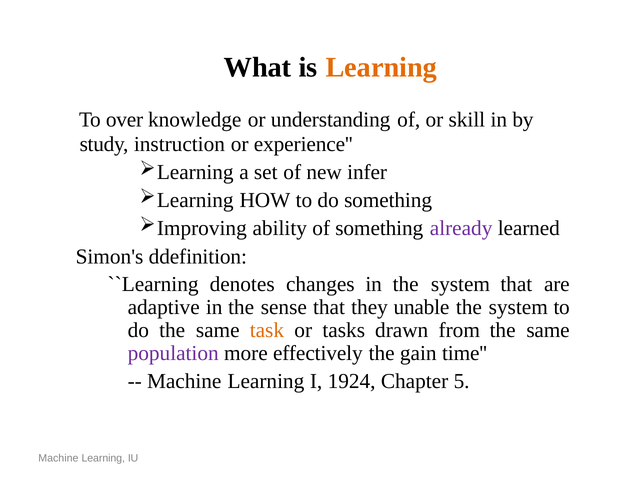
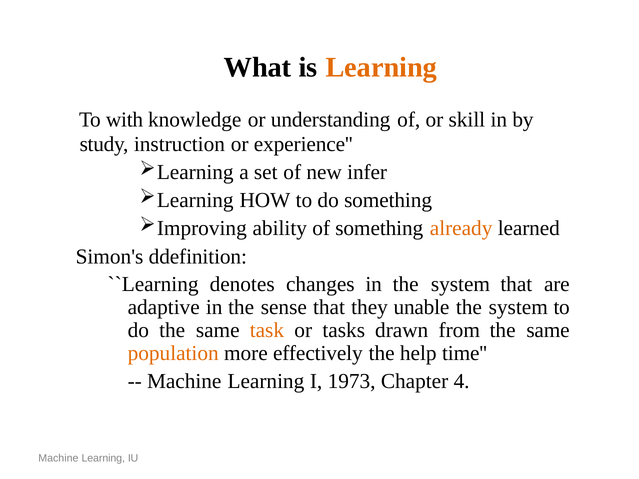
over: over -> with (124, 120)
already colour: purple -> orange (461, 228)
population colour: purple -> orange (173, 353)
gain: gain -> help (418, 353)
1924: 1924 -> 1973 (352, 382)
5: 5 -> 4 (462, 382)
